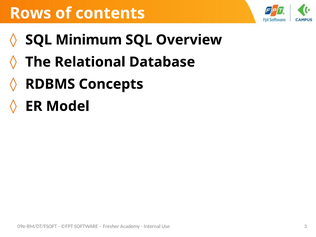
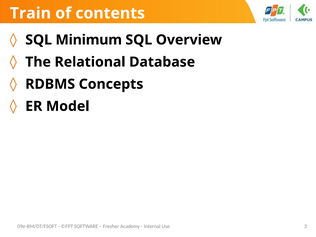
Rows: Rows -> Train (30, 13)
